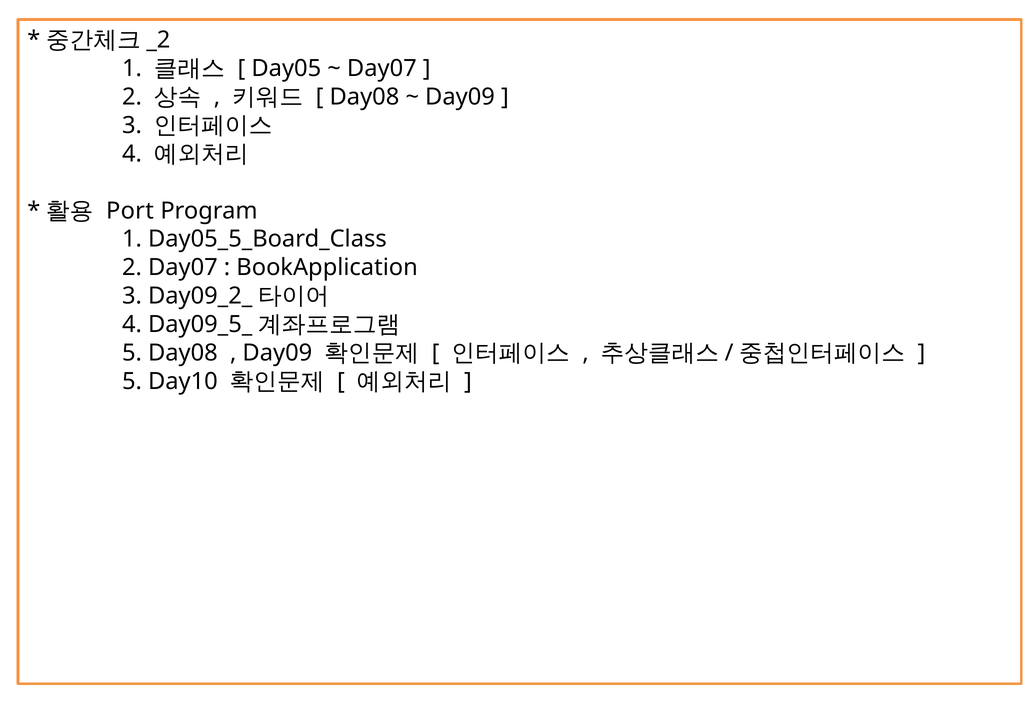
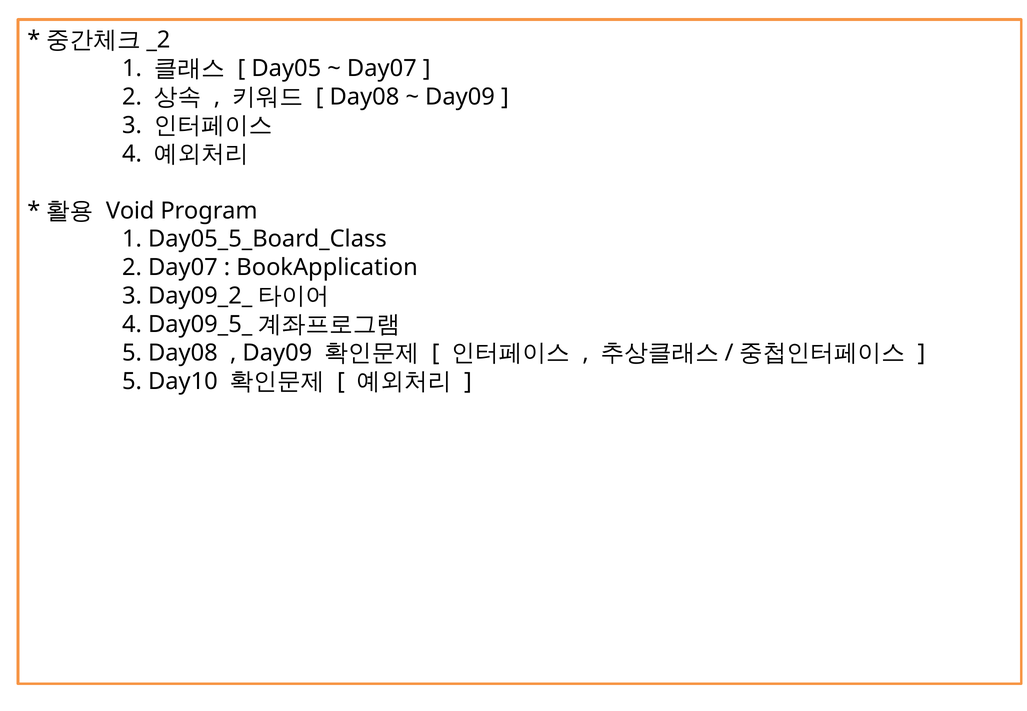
Port: Port -> Void (130, 211)
